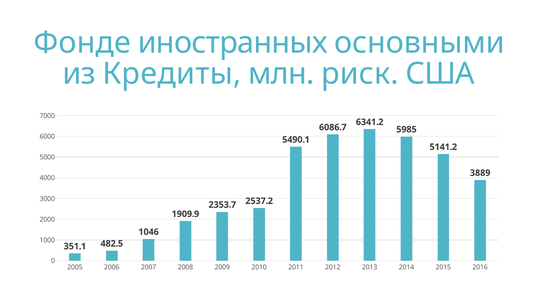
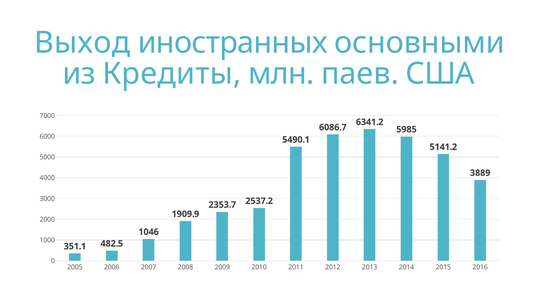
Фонде: Фонде -> Выход (82, 43)
риск: риск -> паев (360, 74)
